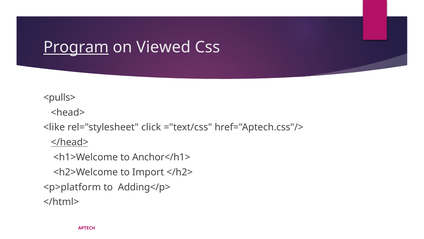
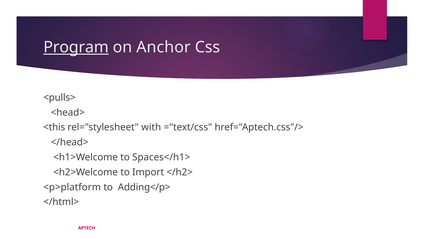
Viewed: Viewed -> Anchor (163, 47)
<like: <like -> <this (54, 127)
click: click -> with (151, 127)
</head> underline: present -> none (70, 142)
Anchor</h1>: Anchor</h1> -> Spaces</h1> (161, 157)
